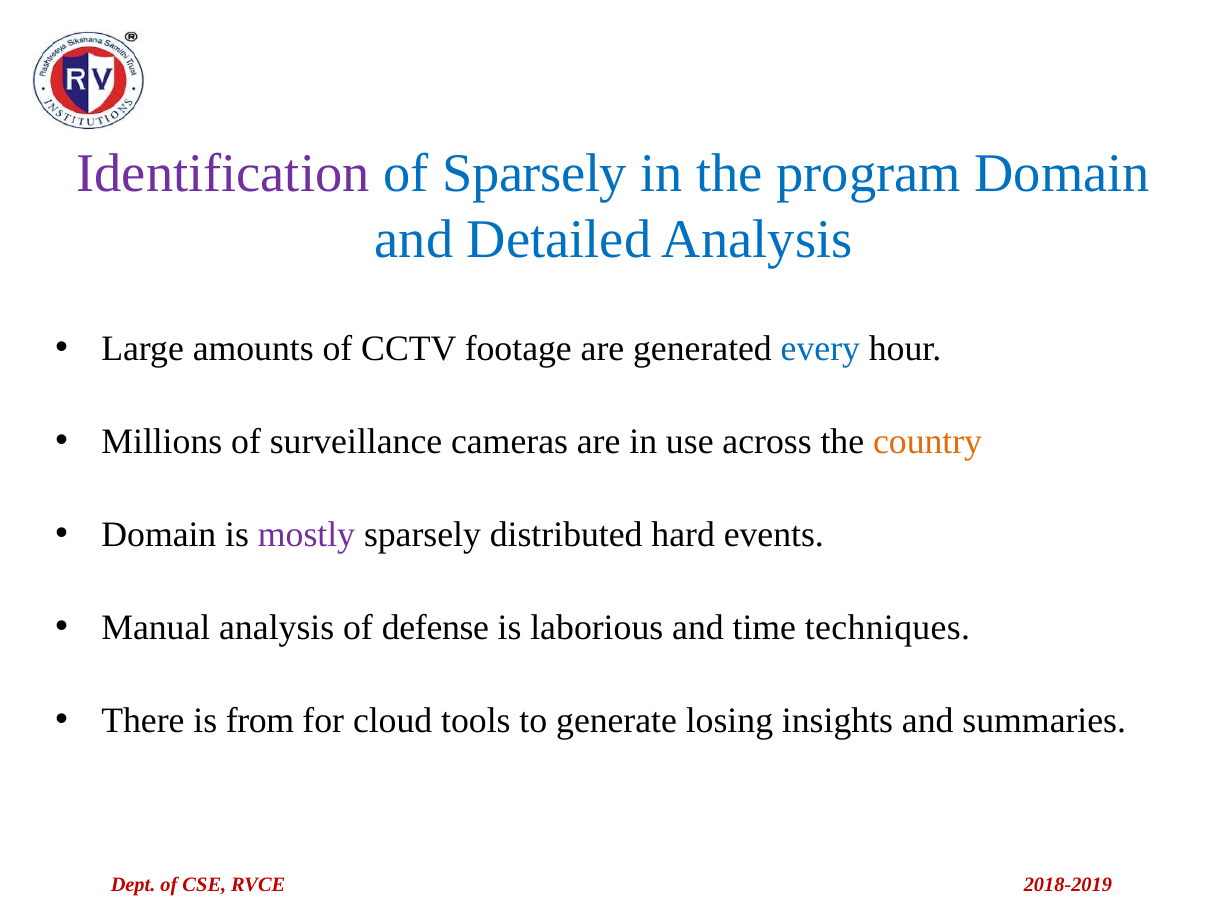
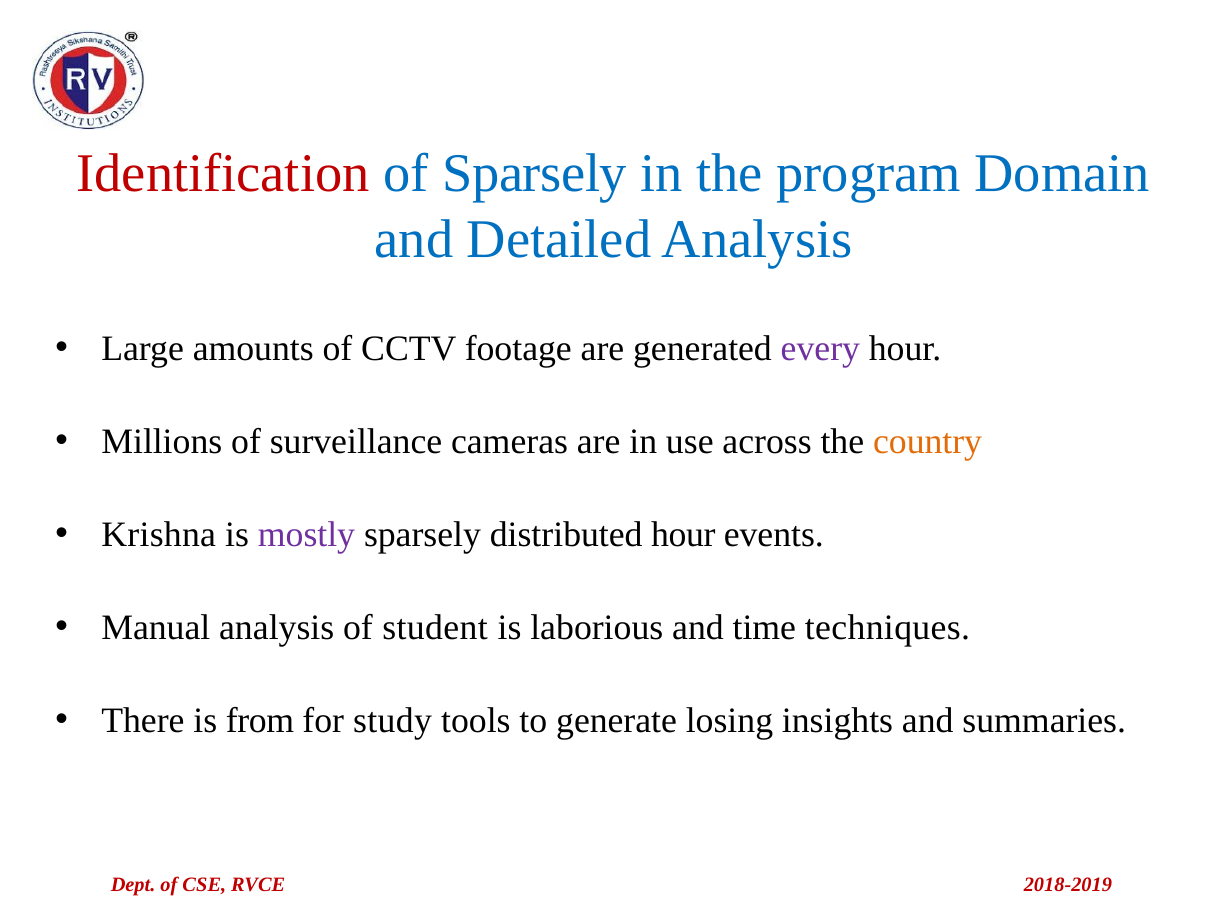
Identification colour: purple -> red (223, 174)
every colour: blue -> purple (820, 349)
Domain: Domain -> Krishna (159, 535)
distributed hard: hard -> hour (683, 535)
defense: defense -> student (435, 628)
cloud: cloud -> study (392, 721)
